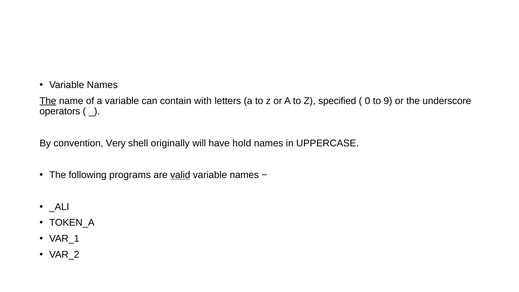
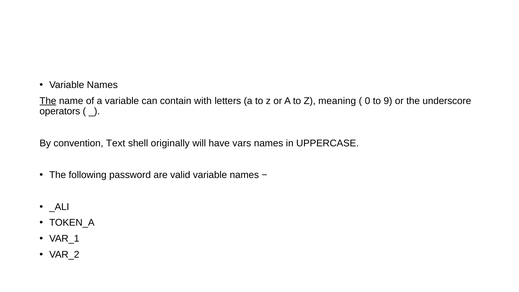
specified: specified -> meaning (337, 101)
Very: Very -> Text (116, 143)
hold: hold -> vars (242, 143)
programs: programs -> password (130, 175)
valid underline: present -> none (180, 175)
